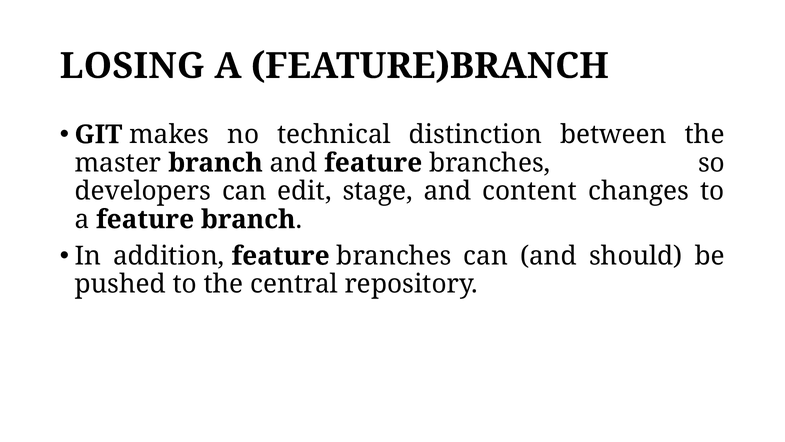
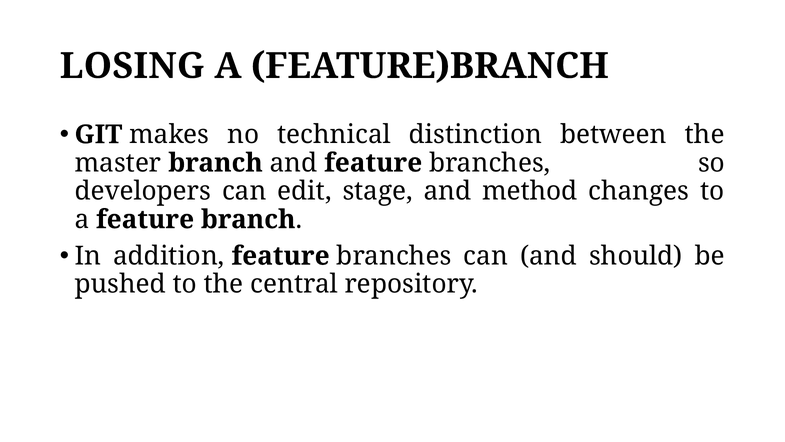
content: content -> method (530, 191)
